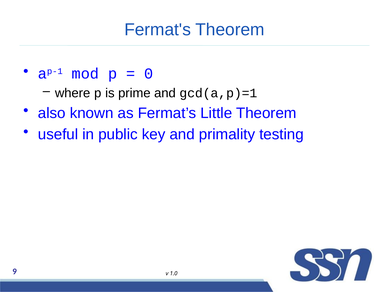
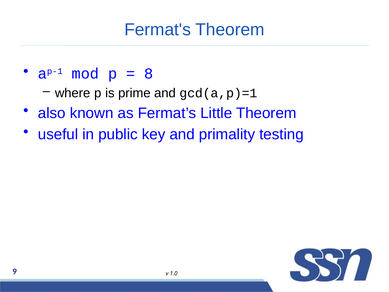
0: 0 -> 8 (149, 74)
